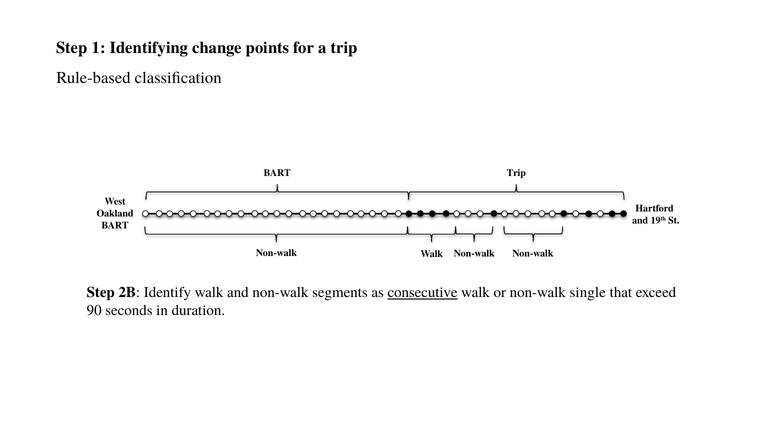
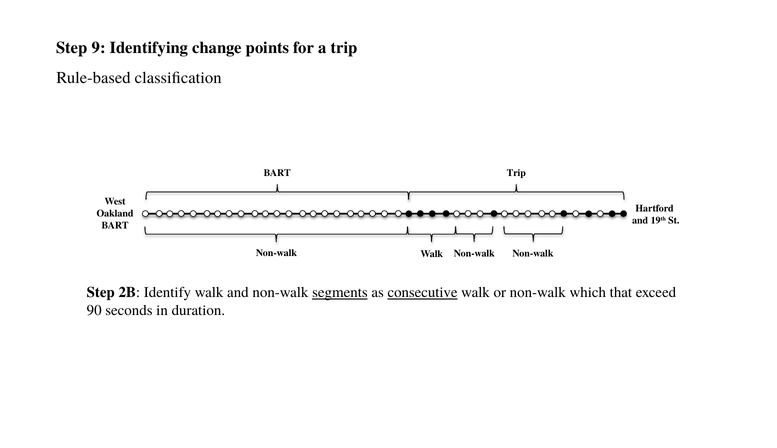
1: 1 -> 9 (99, 48)
segments underline: none -> present (340, 293)
single: single -> which (588, 293)
